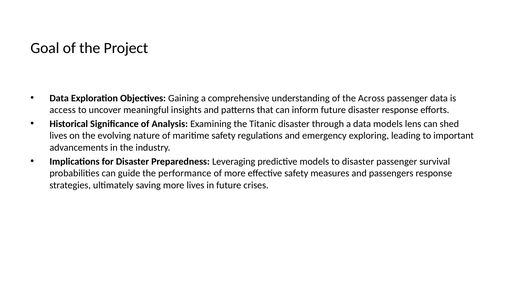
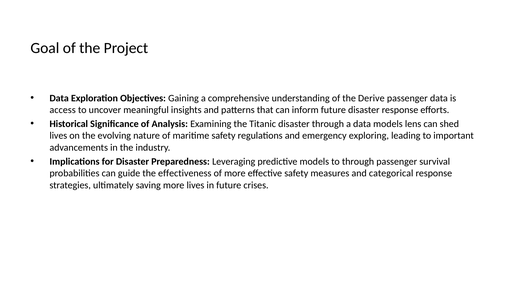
Across: Across -> Derive (371, 98)
to disaster: disaster -> through (358, 161)
performance: performance -> effectiveness (185, 173)
passengers: passengers -> categorical (391, 173)
